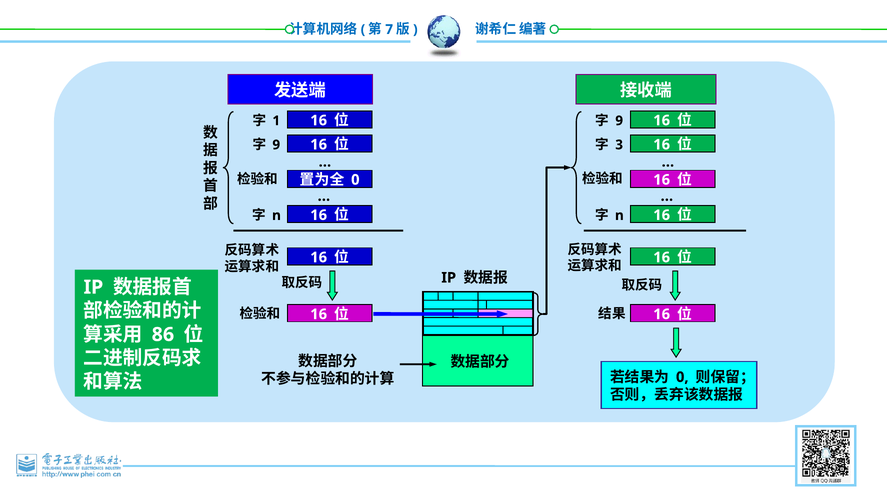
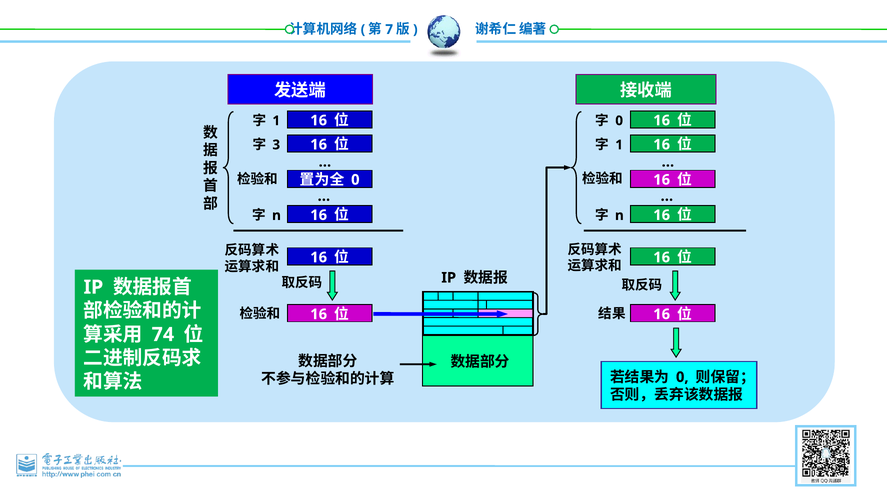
9: 9 -> 0 (619, 121)
9: 9 -> 3 (276, 145)
3: 3 -> 1 (619, 145)
86: 86 -> 74 (163, 335)
